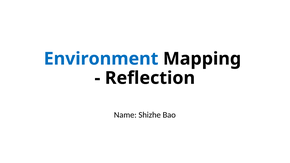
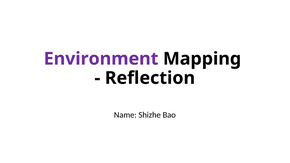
Environment colour: blue -> purple (101, 59)
